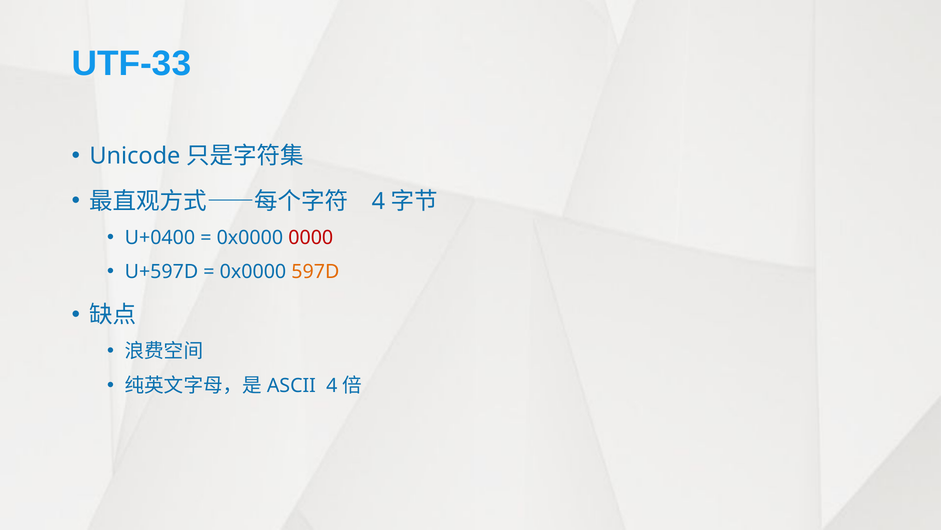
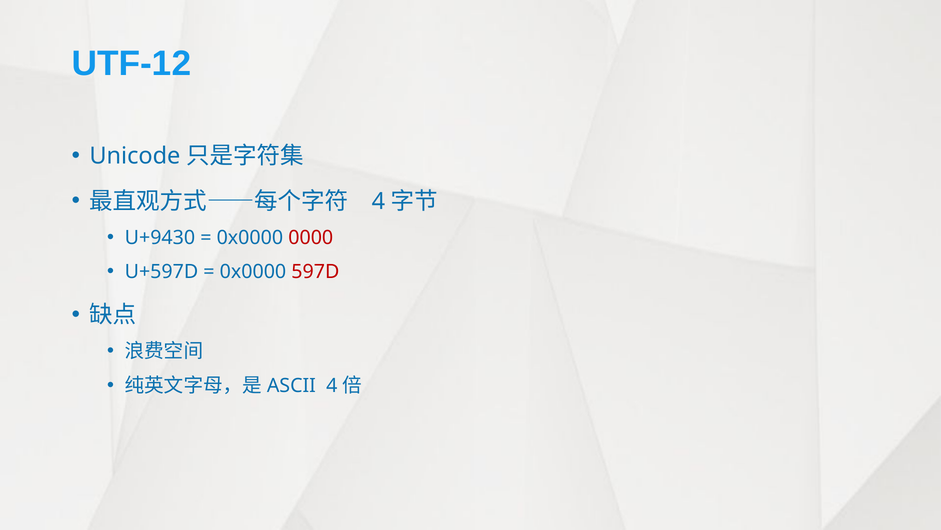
UTF-33: UTF-33 -> UTF-12 (131, 63)
U+0400: U+0400 -> U+9430 (160, 237)
597D colour: orange -> red (315, 272)
